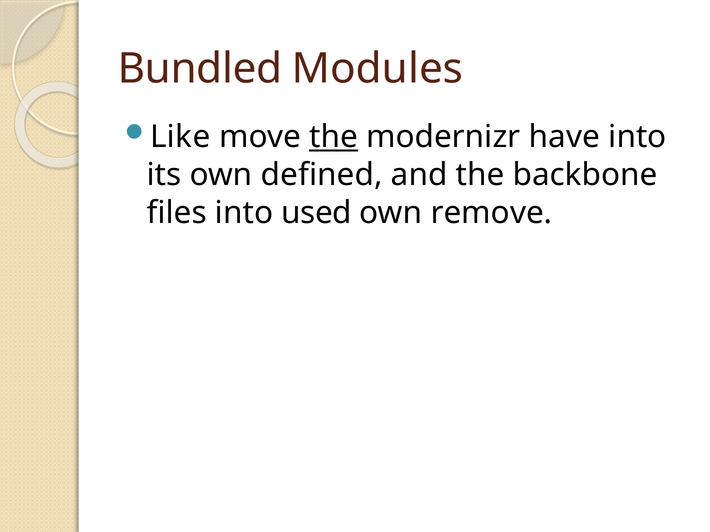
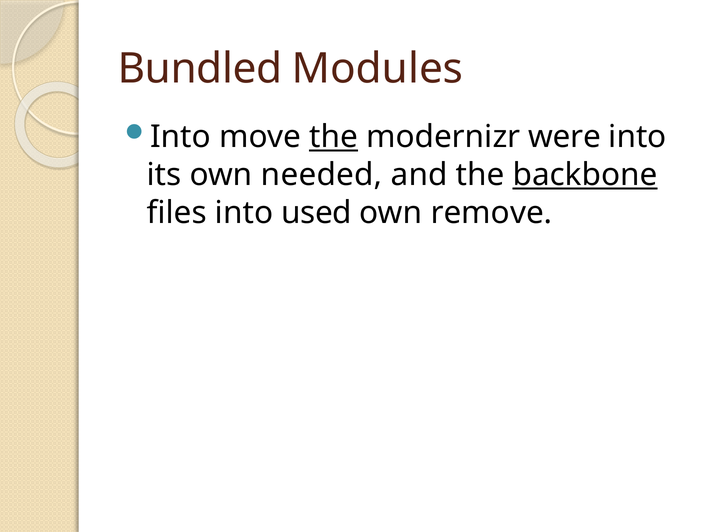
Like: Like -> Into (180, 137)
have: have -> were (565, 137)
defined: defined -> needed (322, 175)
backbone underline: none -> present (585, 175)
